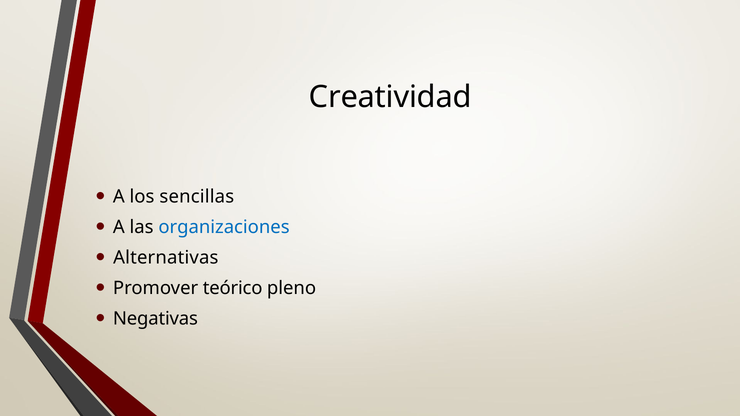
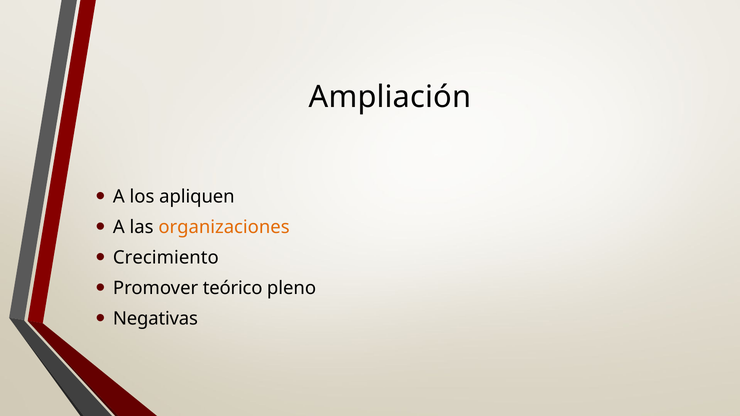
Creatividad: Creatividad -> Ampliación (390, 97)
sencillas: sencillas -> apliquen (197, 197)
organizaciones colour: blue -> orange (224, 227)
Alternativas: Alternativas -> Crecimiento (166, 258)
